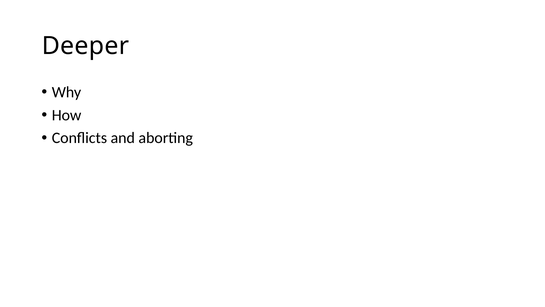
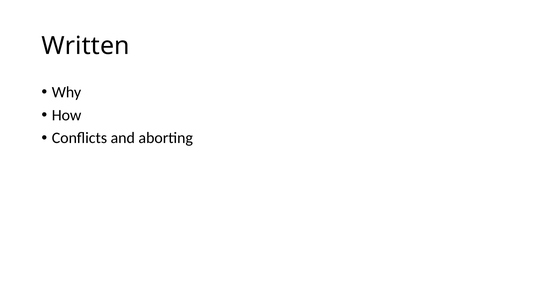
Deeper: Deeper -> Written (86, 46)
